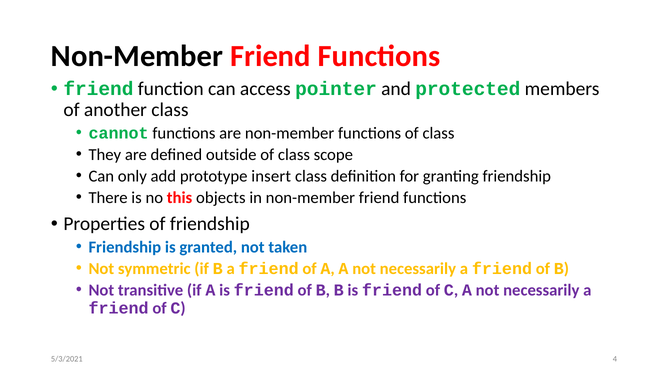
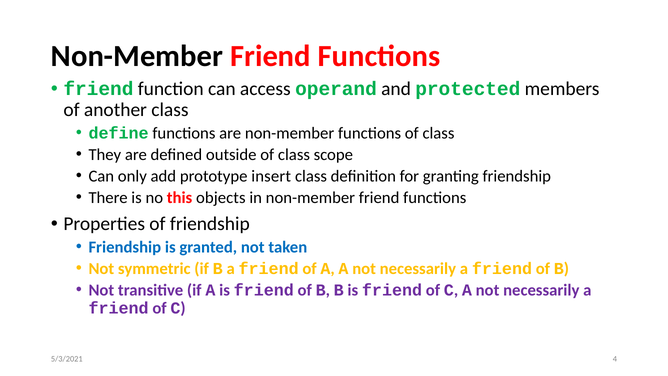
pointer: pointer -> operand (336, 89)
cannot: cannot -> define (119, 133)
